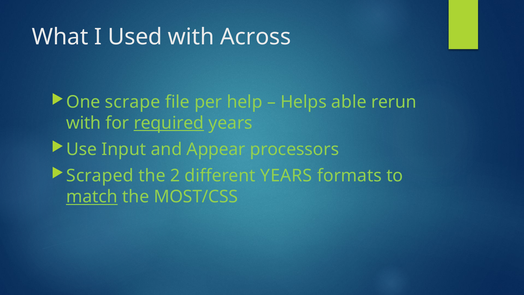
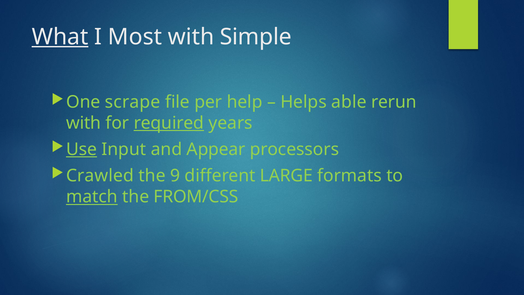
What underline: none -> present (60, 37)
Used: Used -> Most (135, 37)
Across: Across -> Simple (256, 37)
Use underline: none -> present (82, 149)
Scraped: Scraped -> Crawled (100, 176)
2: 2 -> 9 (175, 176)
different YEARS: YEARS -> LARGE (286, 176)
MOST/CSS: MOST/CSS -> FROM/CSS (196, 197)
